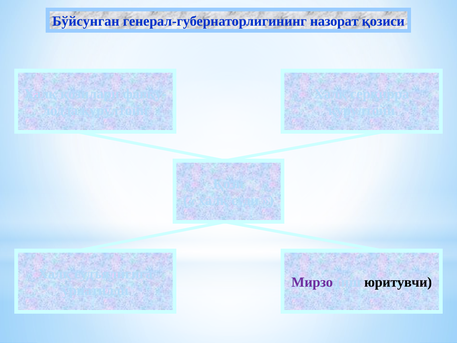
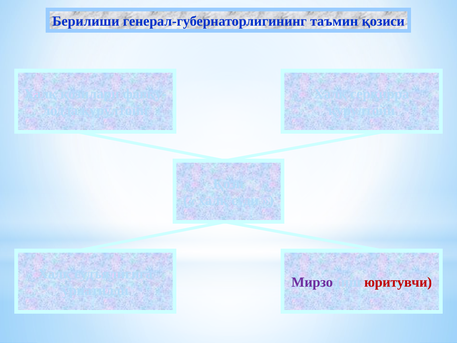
Бўйсунган: Бўйсунган -> Берилиши (86, 21)
назорат: назорат -> таъмин (334, 21)
юритувчи colour: black -> red (398, 282)
